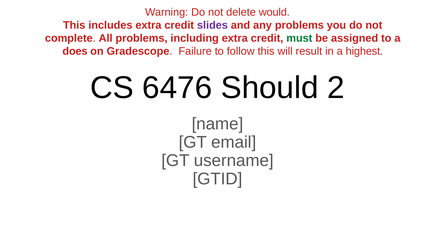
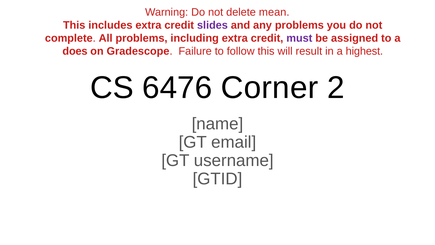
would: would -> mean (274, 12)
must colour: green -> purple (299, 38)
Should: Should -> Corner (270, 88)
